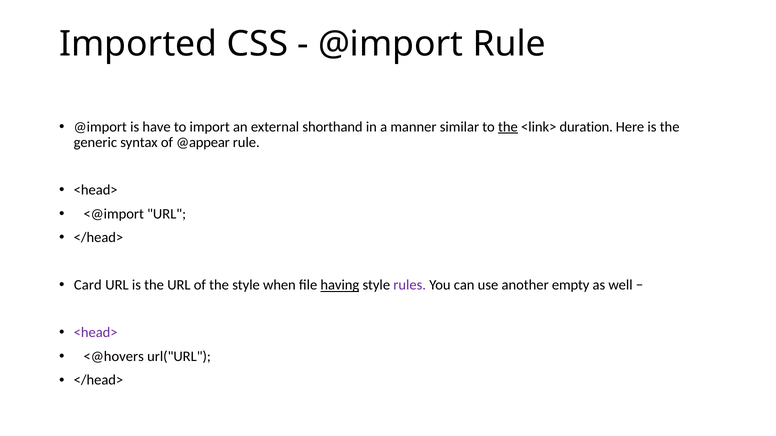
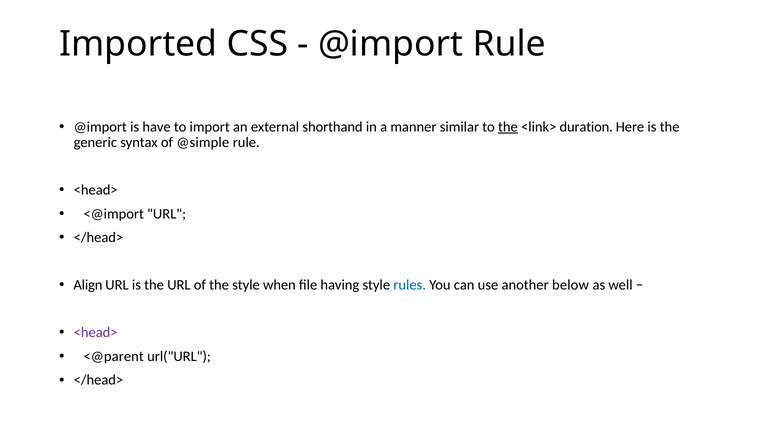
@appear: @appear -> @simple (203, 143)
Card: Card -> Align (88, 285)
having underline: present -> none (340, 285)
rules colour: purple -> blue (410, 285)
empty: empty -> below (571, 285)
<@hovers: <@hovers -> <@parent (114, 357)
